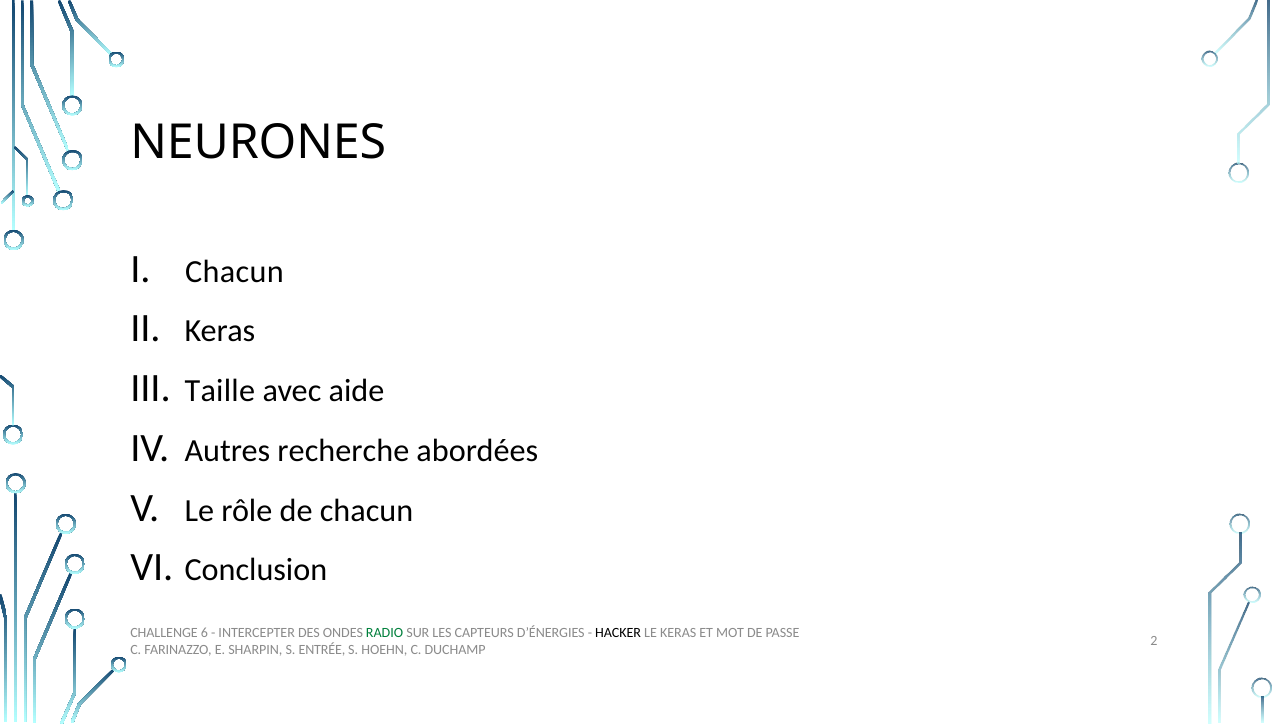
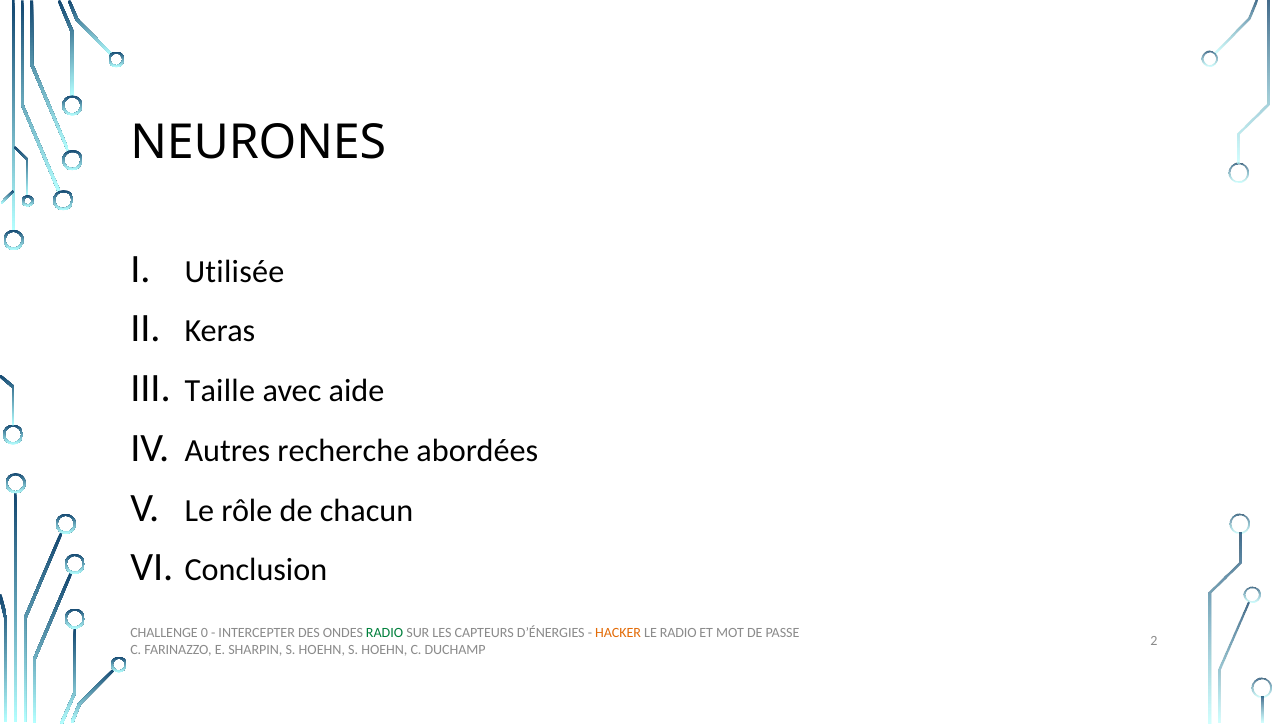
Chacun: Chacun -> Utilisée (234, 272)
6: 6 -> 0 (204, 633)
HACKER colour: black -> orange (618, 633)
LE KERAS: KERAS -> RADIO (678, 633)
SHARPIN S ENTRÉE: ENTRÉE -> HOEHN (322, 650)
